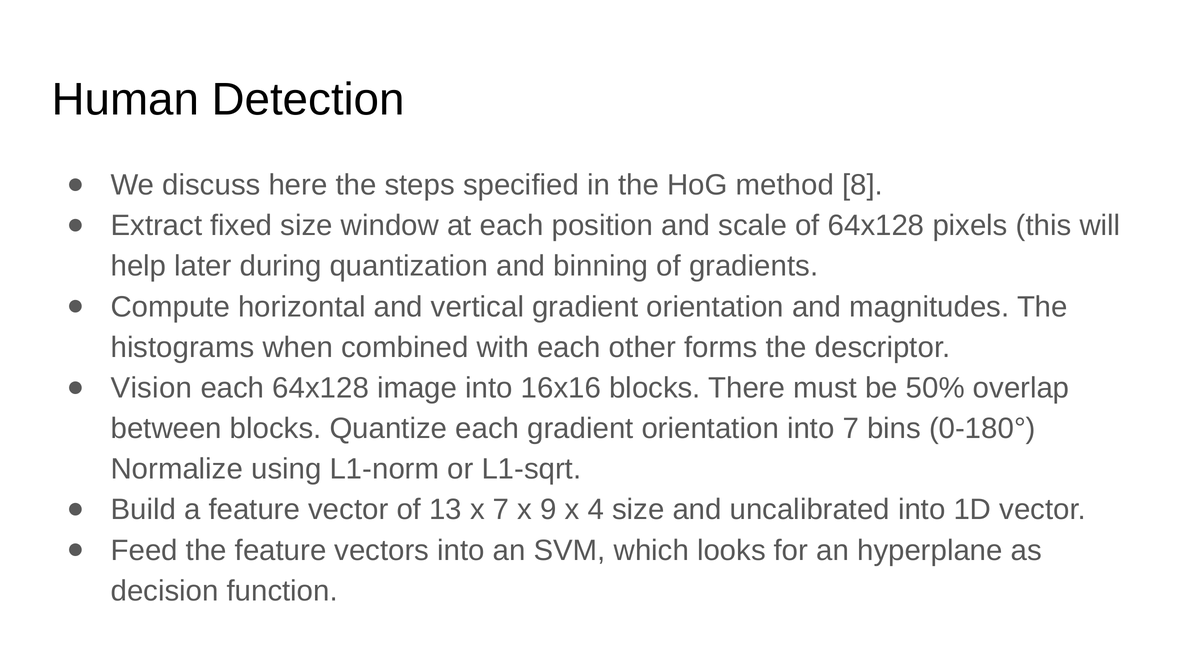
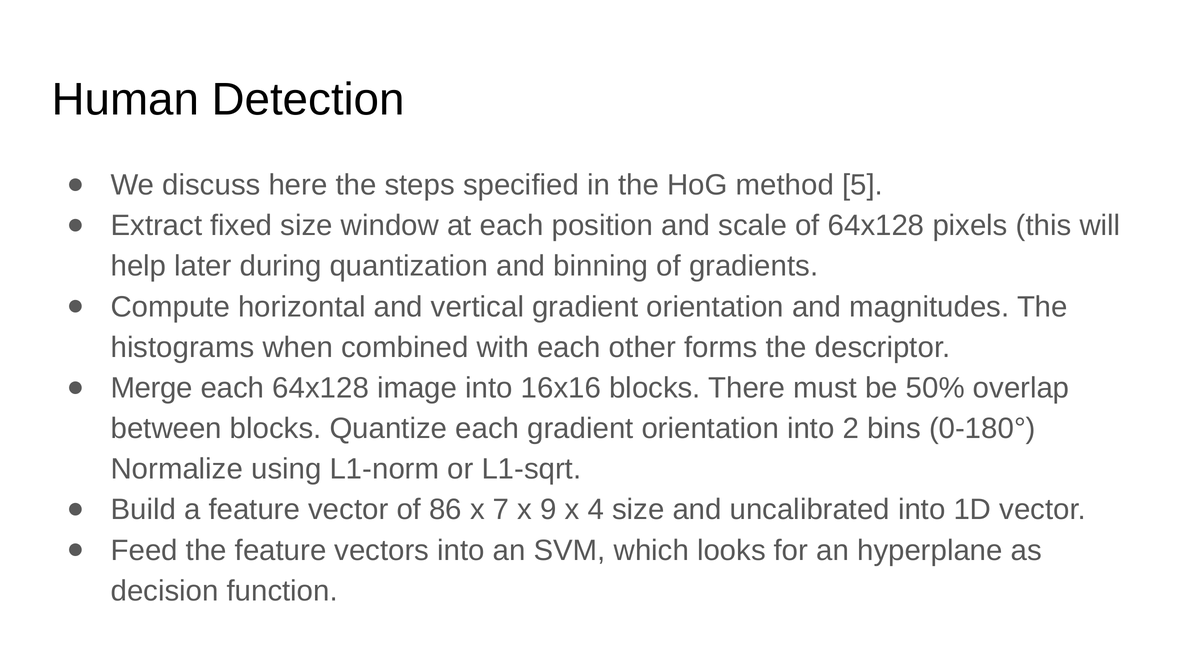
8: 8 -> 5 (863, 185)
Vision: Vision -> Merge (152, 388)
into 7: 7 -> 2 (851, 429)
13: 13 -> 86 (445, 510)
